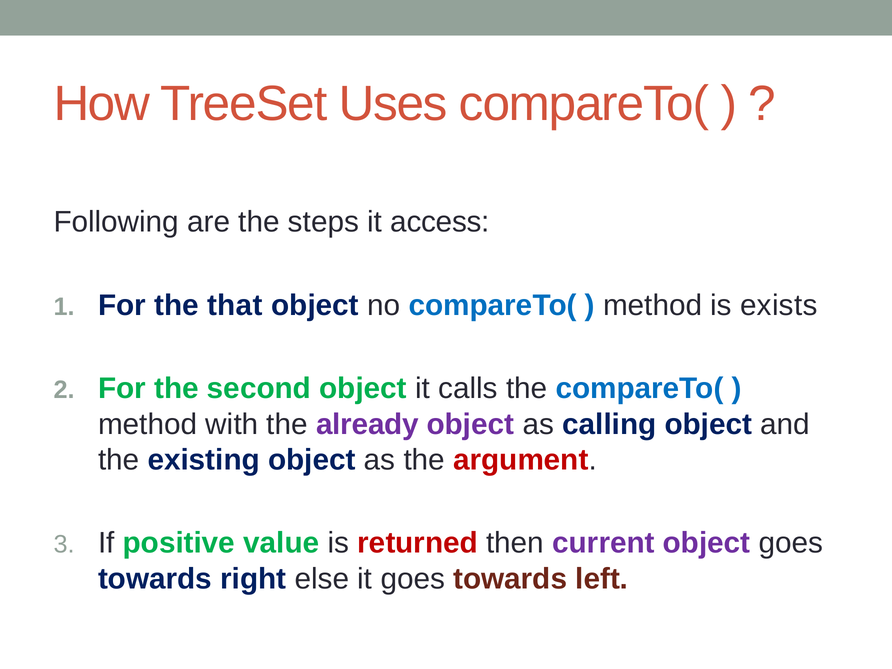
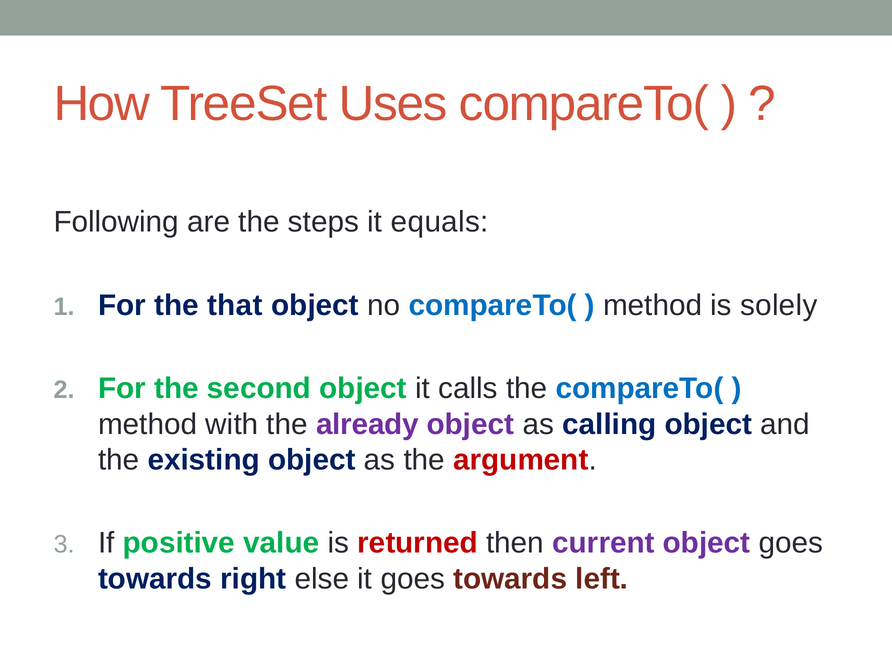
access: access -> equals (440, 222)
exists: exists -> solely (779, 305)
